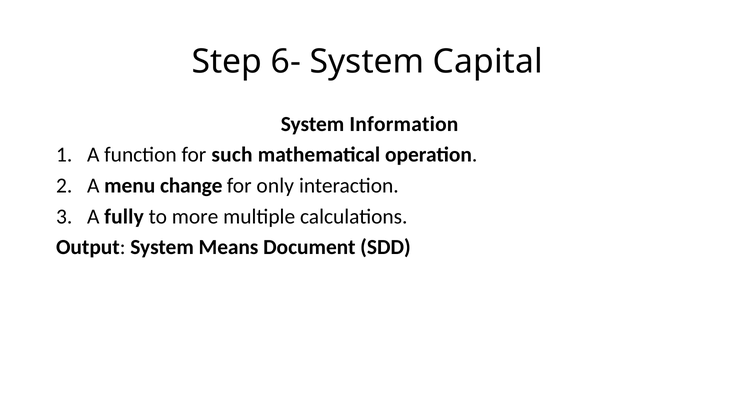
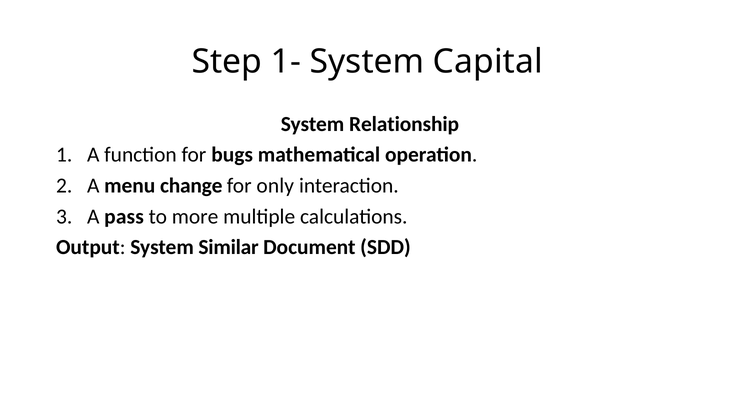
6-: 6- -> 1- (286, 62)
Information: Information -> Relationship (404, 124)
such: such -> bugs (232, 155)
fully: fully -> pass (124, 217)
Means: Means -> Similar (229, 248)
